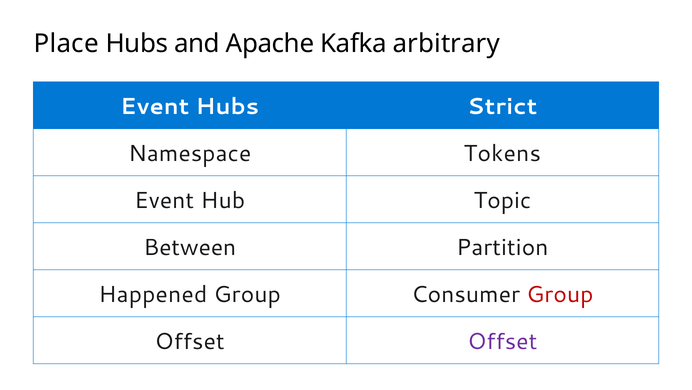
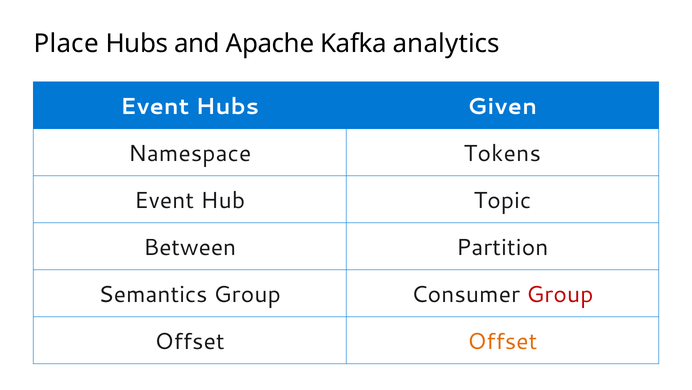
arbitrary: arbitrary -> analytics (446, 43)
Strict: Strict -> Given (502, 106)
Happened: Happened -> Semantics (153, 294)
Offset colour: purple -> orange (502, 341)
